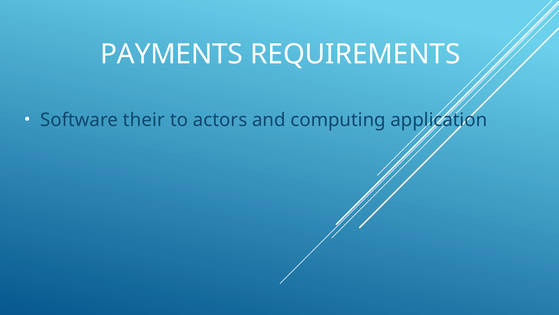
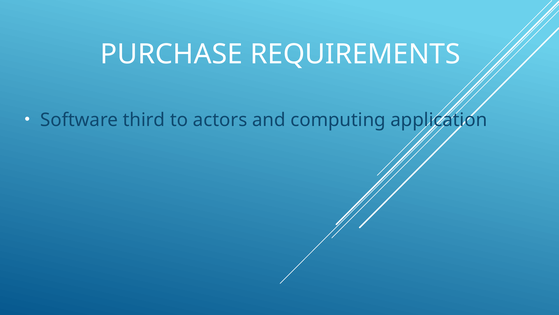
PAYMENTS: PAYMENTS -> PURCHASE (171, 54)
their: their -> third (144, 120)
